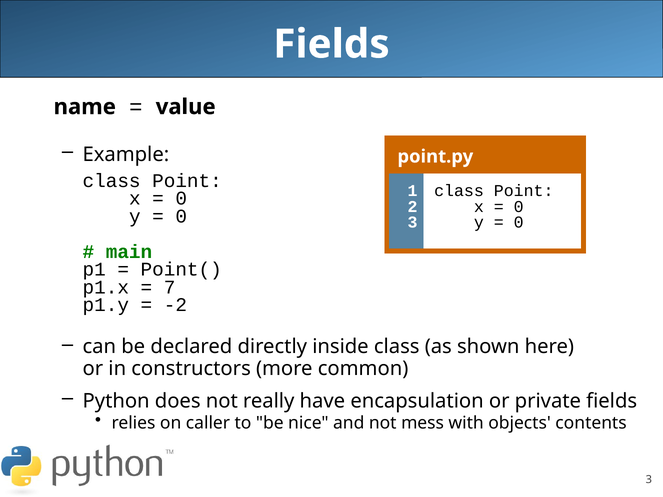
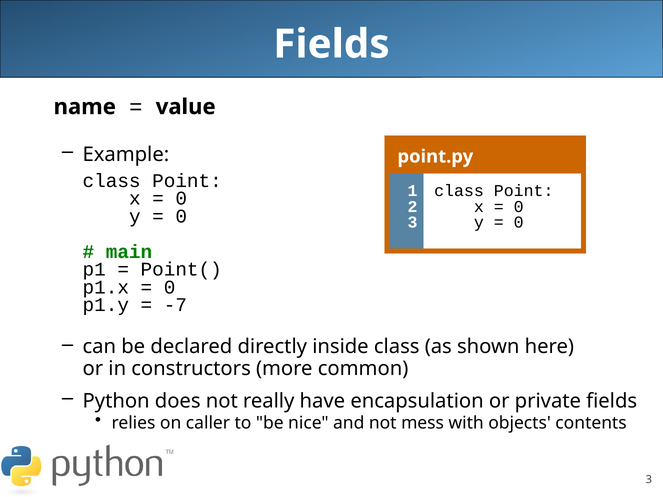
7: 7 -> 0 (170, 287)
-2: -2 -> -7 (175, 305)
